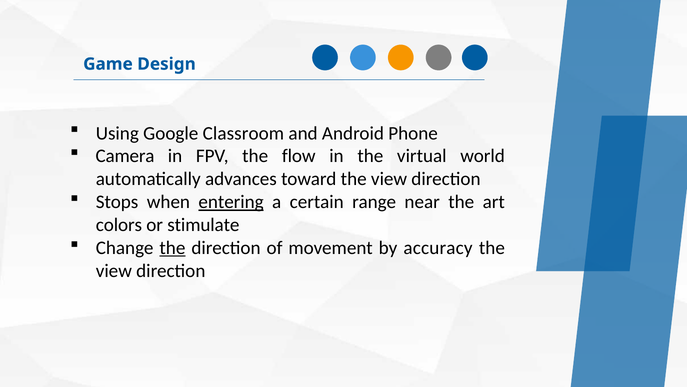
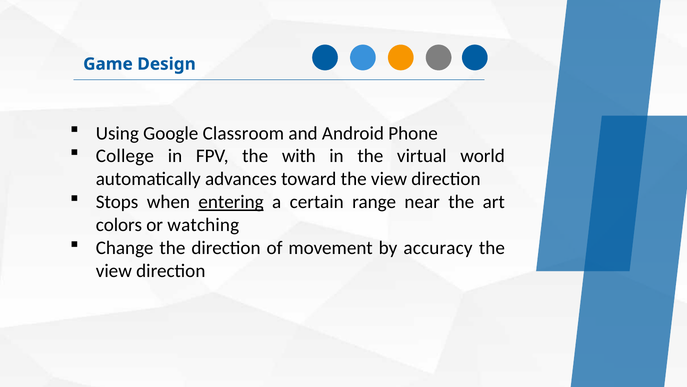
Camera: Camera -> College (125, 156)
flow: flow -> with (299, 156)
stimulate: stimulate -> watching (203, 225)
the underline: present -> none (172, 248)
